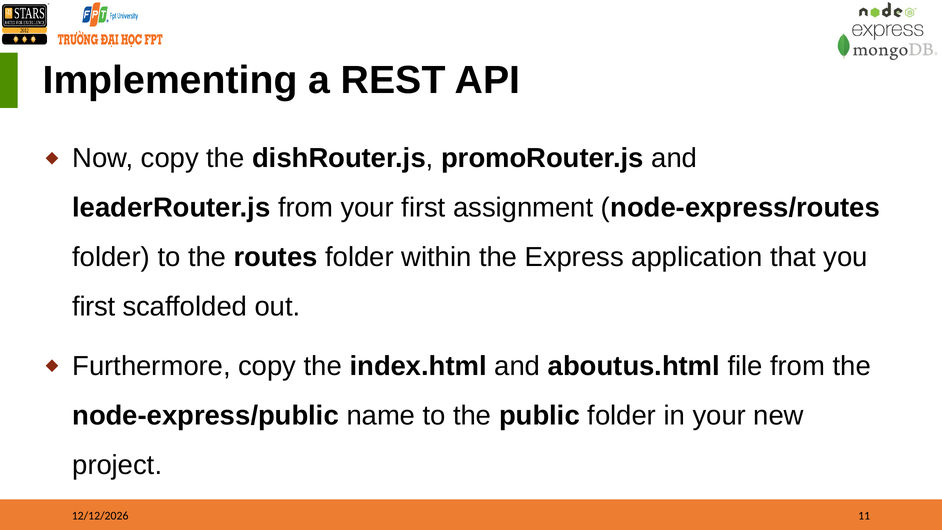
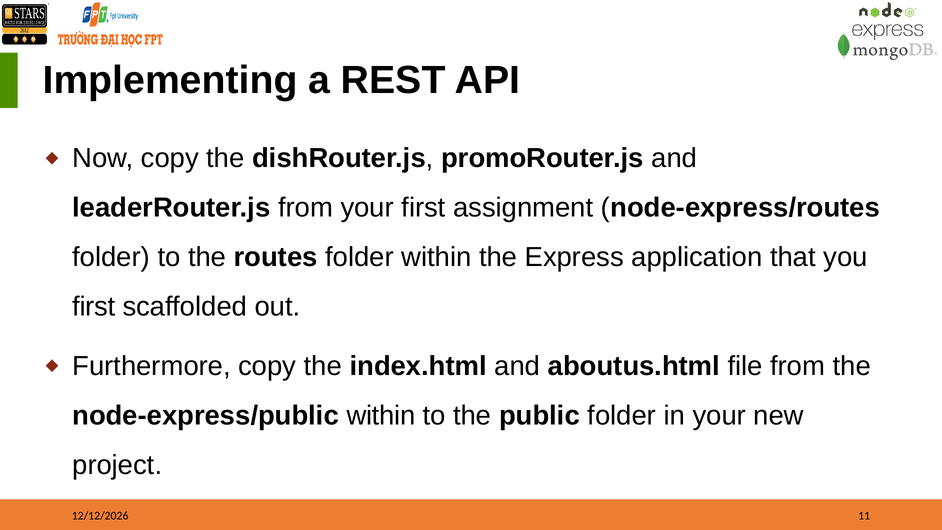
node-express/public name: name -> within (381, 415)
